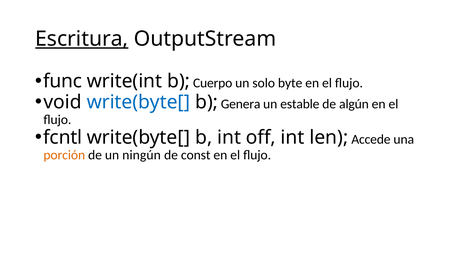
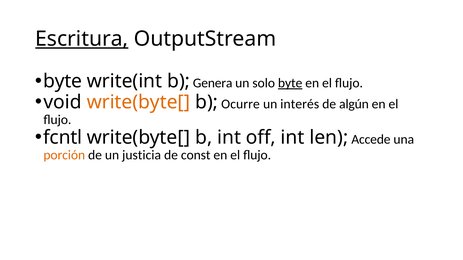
func: func -> byte (63, 81)
Cuerpo: Cuerpo -> Genera (213, 83)
byte underline: none -> present (290, 83)
write(byte[ colour: blue -> orange (138, 102)
Genera: Genera -> Ocurre (240, 104)
estable: estable -> interés (300, 104)
ningún: ningún -> justicia (142, 155)
